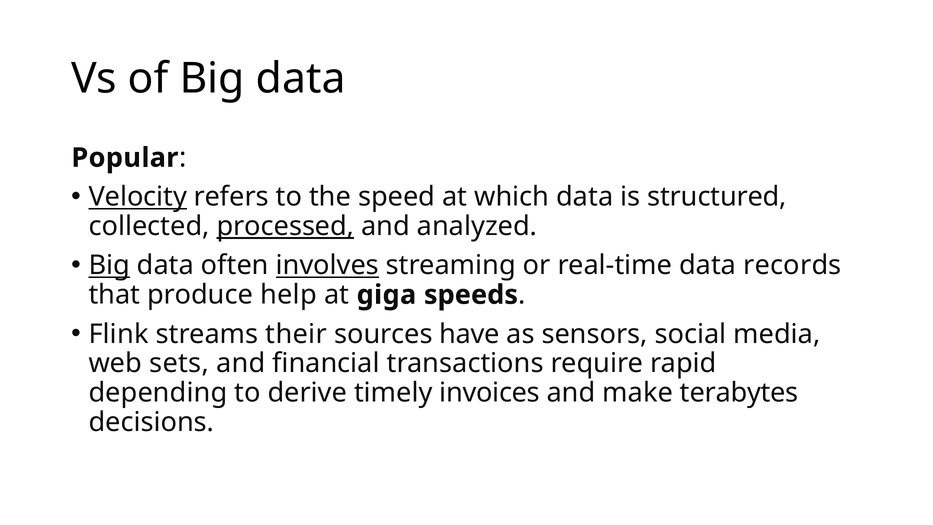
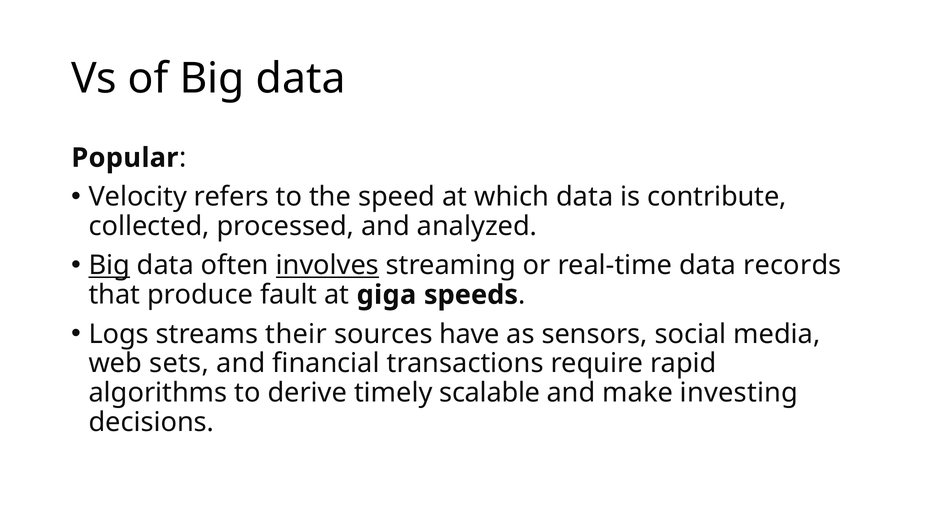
Velocity underline: present -> none (138, 197)
structured: structured -> contribute (717, 197)
processed underline: present -> none (285, 226)
help: help -> fault (289, 295)
Flink: Flink -> Logs (119, 334)
depending: depending -> algorithms (158, 393)
invoices: invoices -> scalable (490, 393)
terabytes: terabytes -> investing (739, 393)
